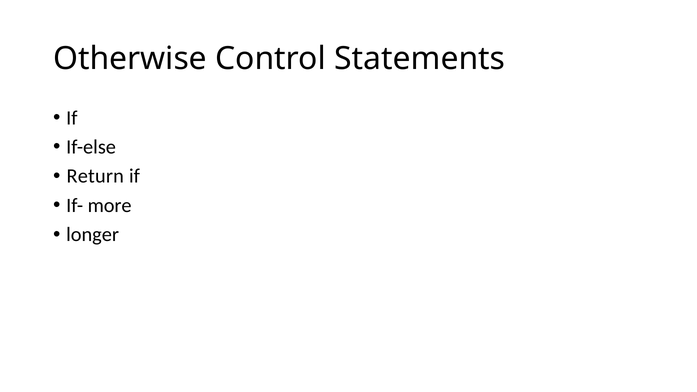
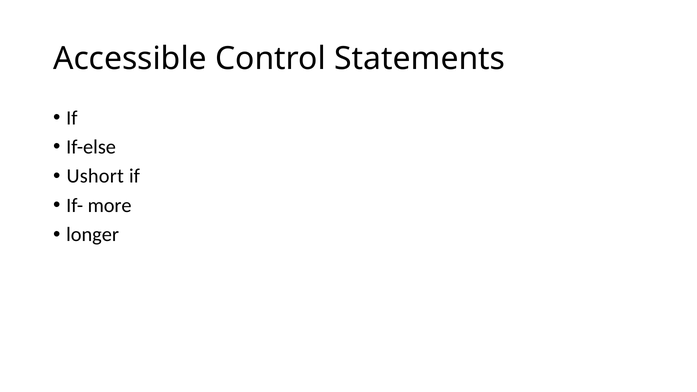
Otherwise: Otherwise -> Accessible (130, 59)
Return: Return -> Ushort (95, 176)
